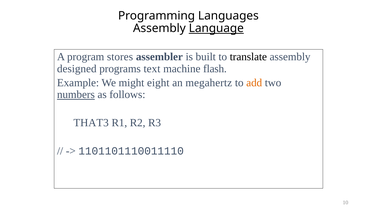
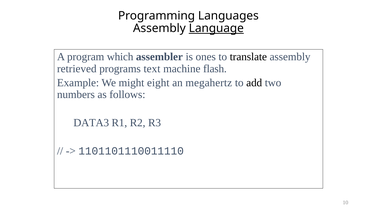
stores: stores -> which (120, 57)
built: built -> ones (206, 57)
designed: designed -> retrieved (77, 69)
add colour: orange -> black (254, 83)
numbers underline: present -> none (76, 95)
THAT3: THAT3 -> DATA3 (91, 123)
